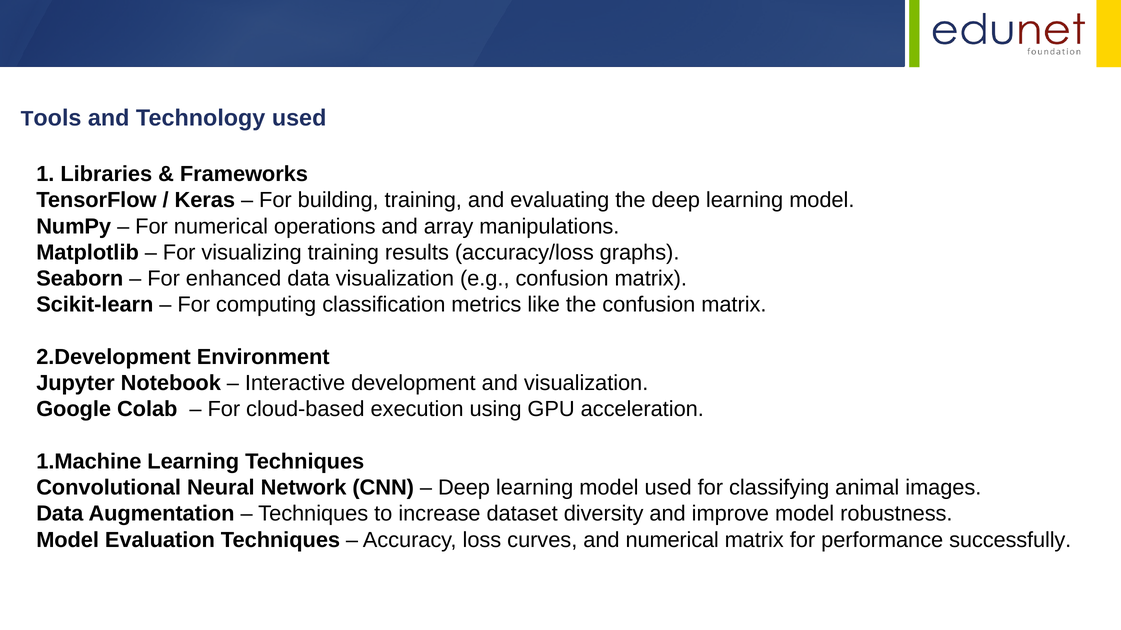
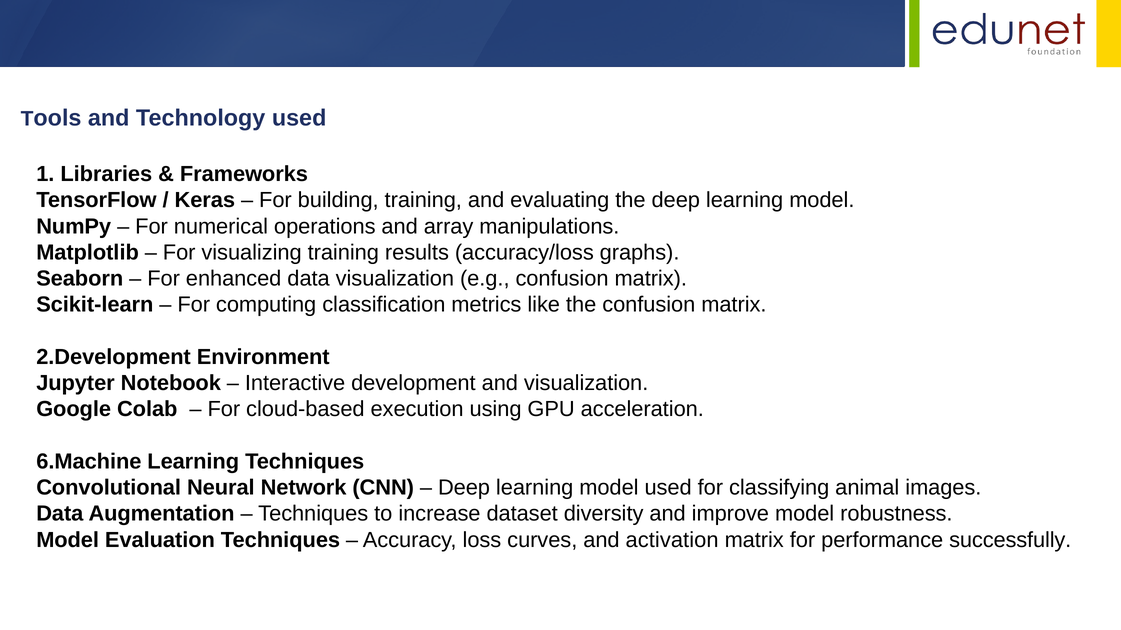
1.Machine: 1.Machine -> 6.Machine (89, 462)
and numerical: numerical -> activation (672, 540)
